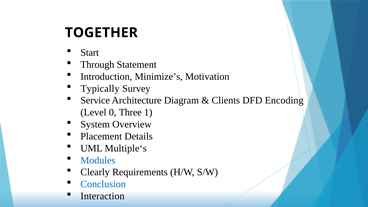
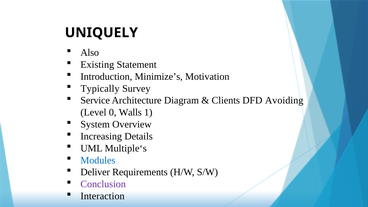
TOGETHER: TOGETHER -> UNIQUELY (101, 33)
Start: Start -> Also (90, 53)
Through: Through -> Existing (97, 65)
Encoding: Encoding -> Avoiding (284, 100)
Three: Three -> Walls (130, 112)
Placement: Placement -> Increasing (101, 136)
Clearly: Clearly -> Deliver (95, 172)
Conclusion colour: blue -> purple (103, 184)
